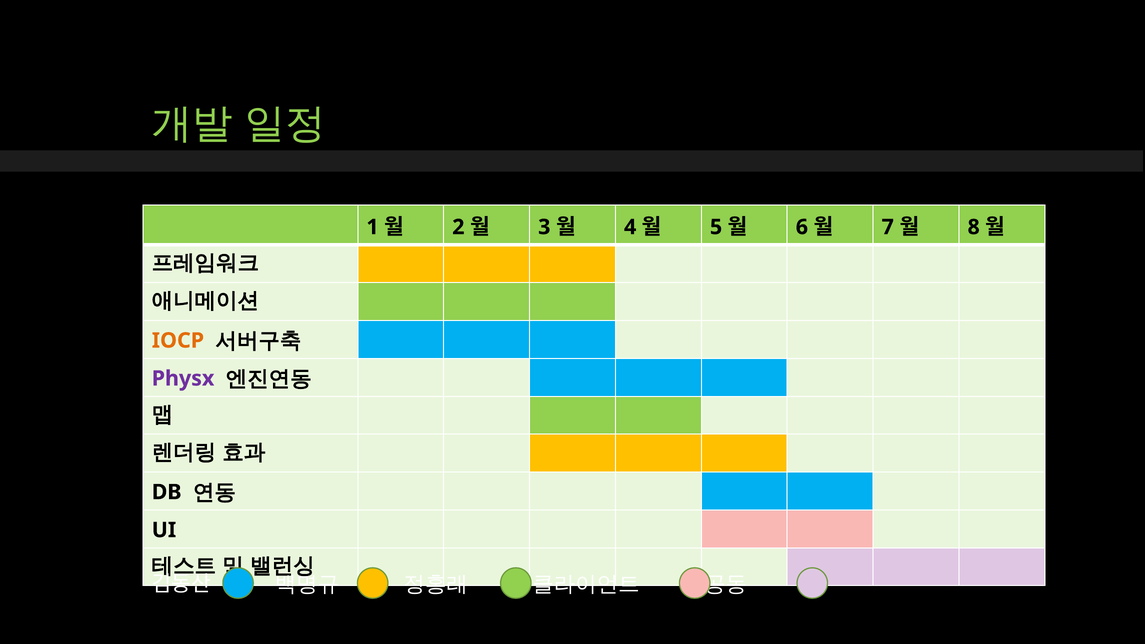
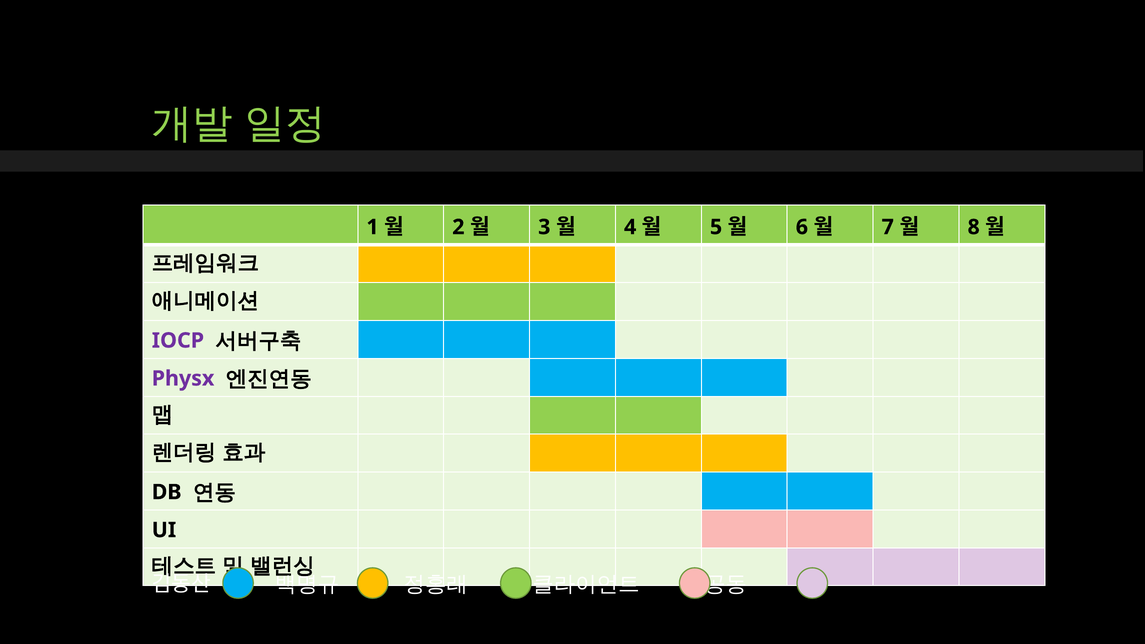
IOCP colour: orange -> purple (178, 341)
